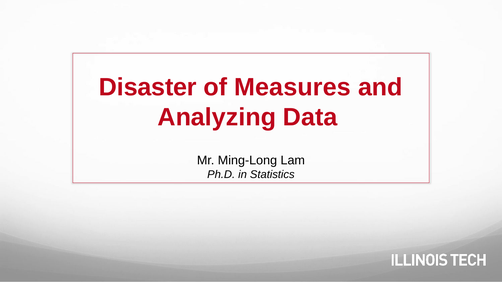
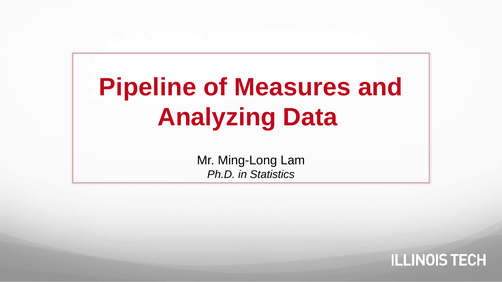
Disaster: Disaster -> Pipeline (148, 87)
